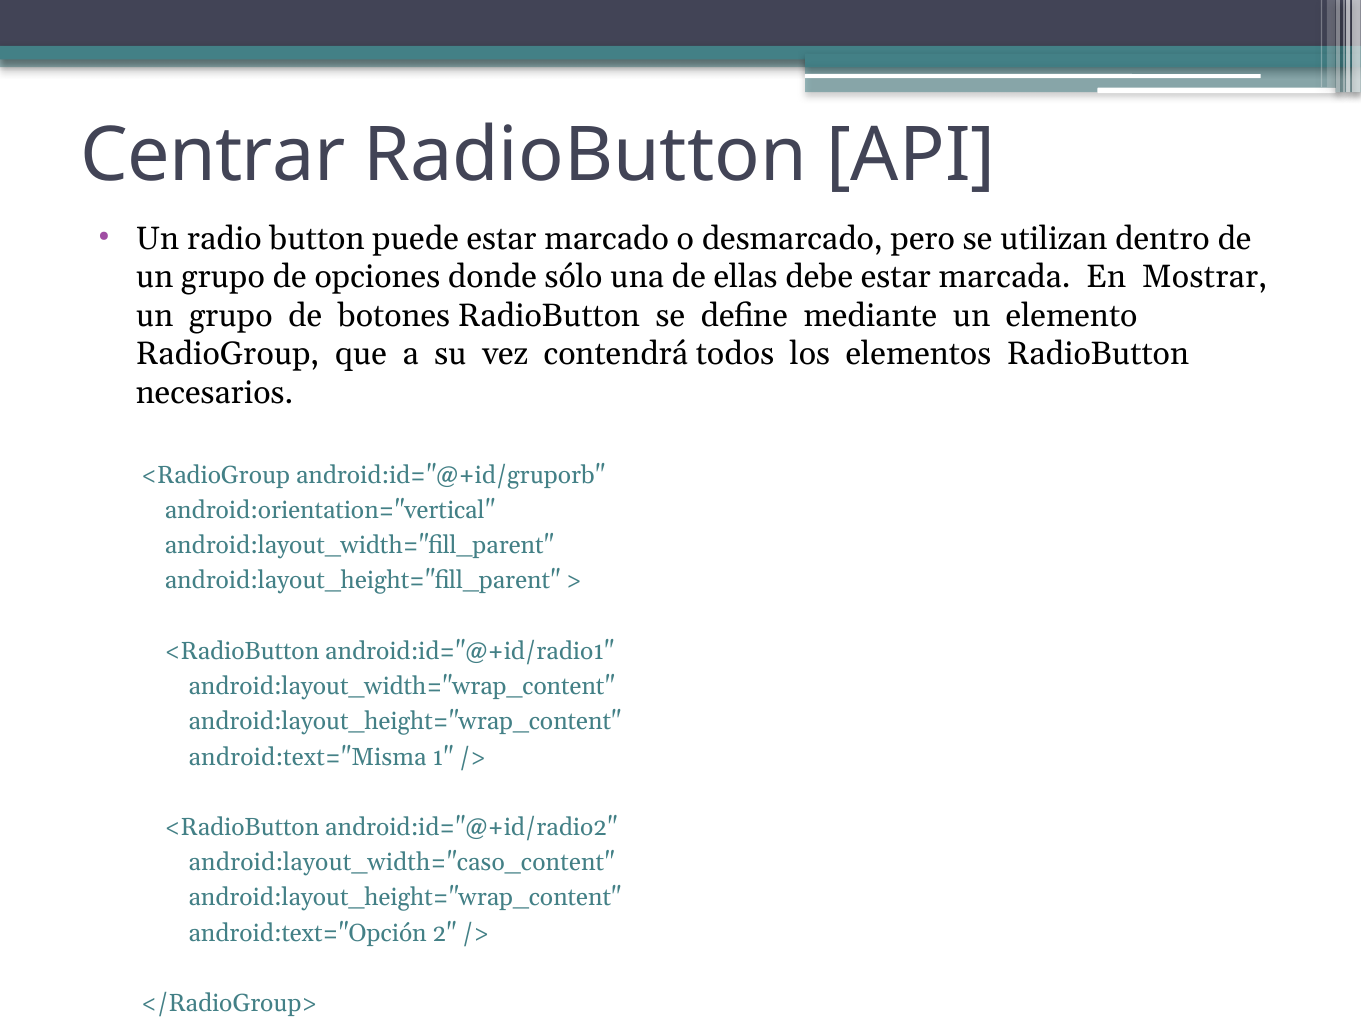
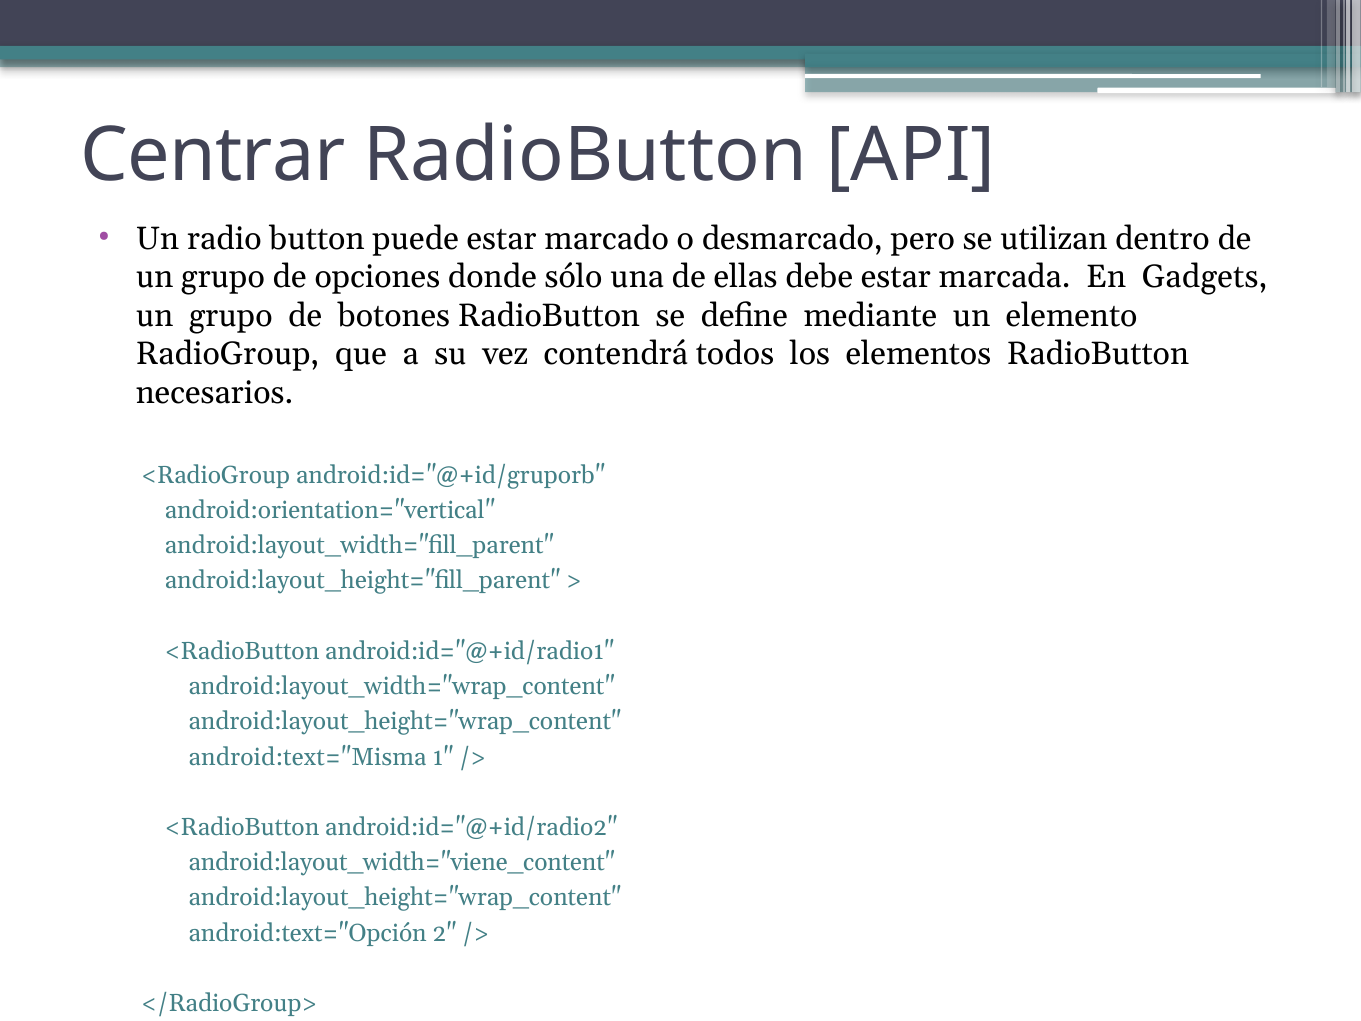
Mostrar: Mostrar -> Gadgets (1205, 277)
android:layout_width="caso_content: android:layout_width="caso_content -> android:layout_width="viene_content (402, 862)
